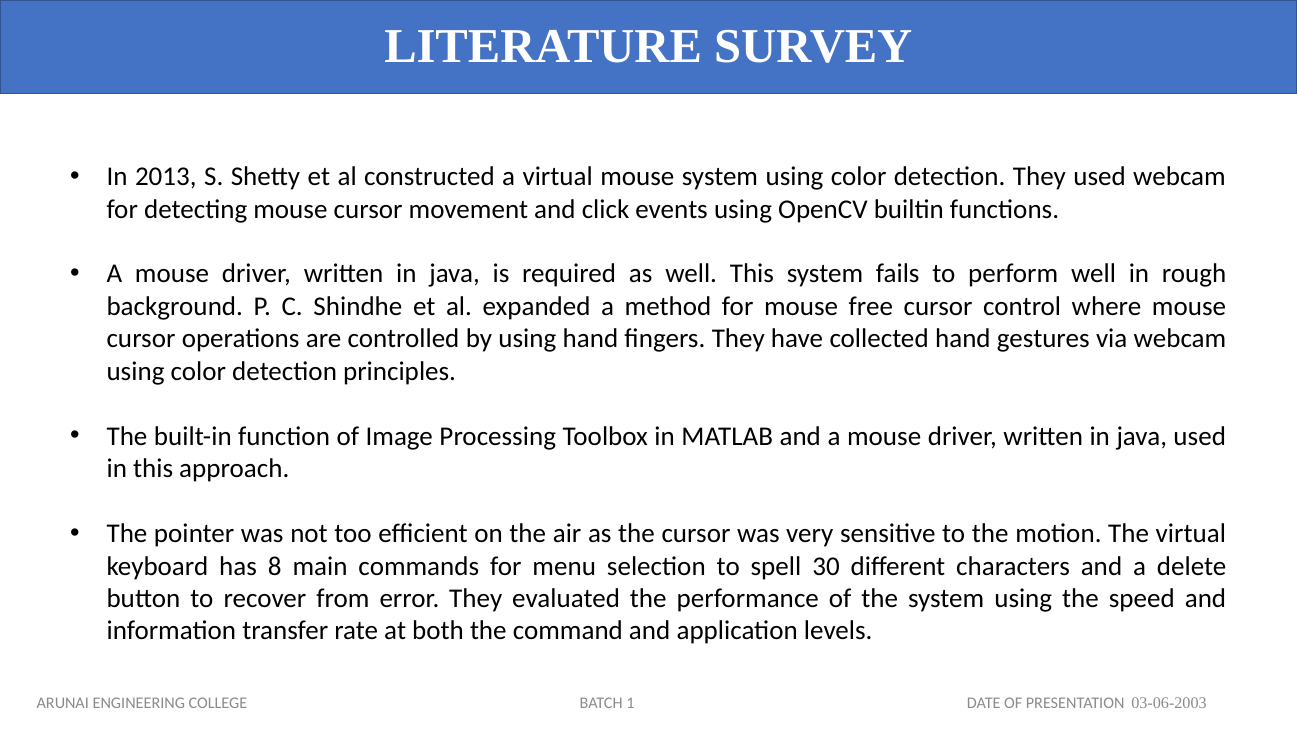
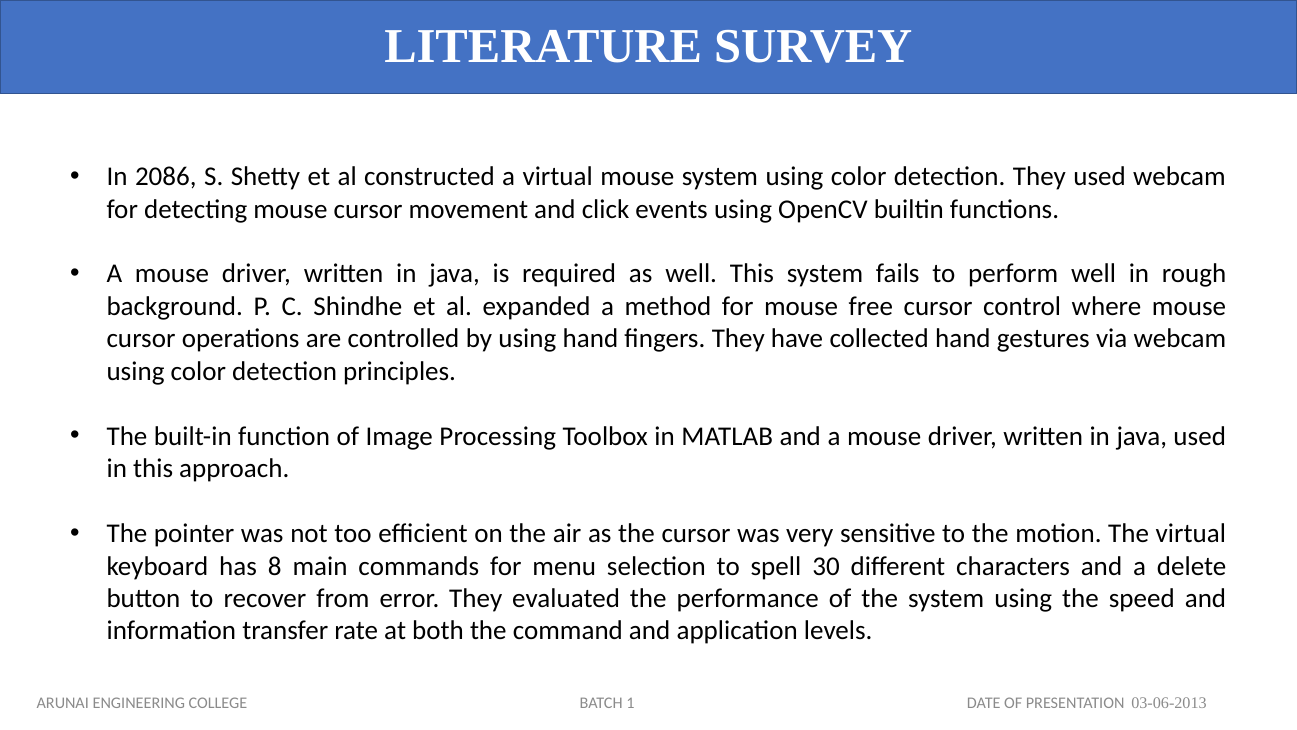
2013: 2013 -> 2086 (166, 177)
03-06-2003: 03-06-2003 -> 03-06-2013 (1169, 702)
